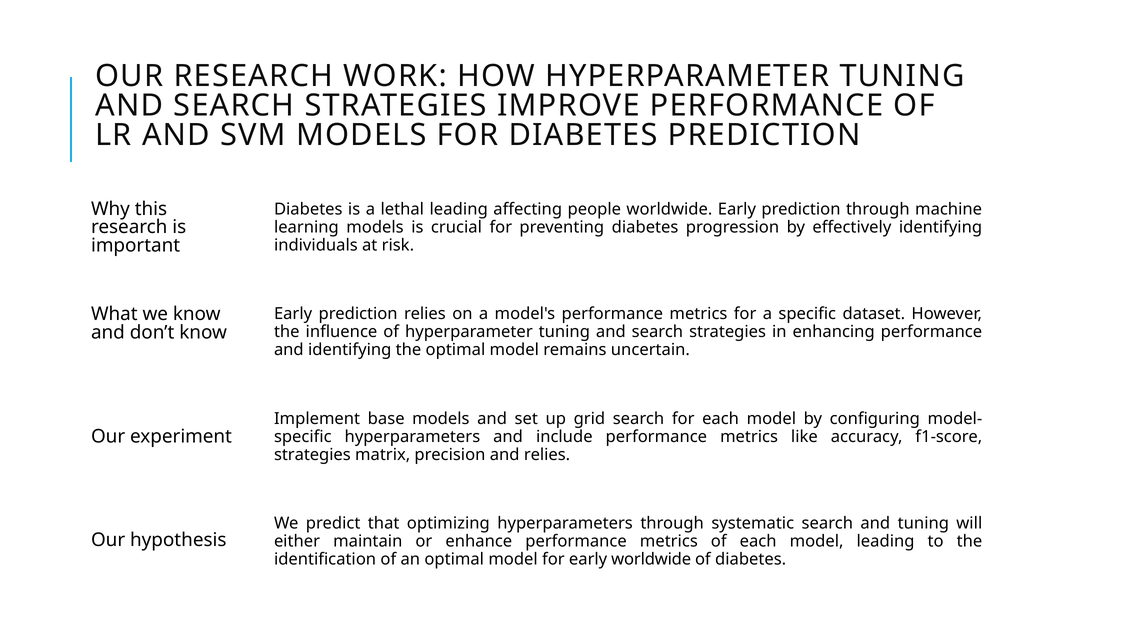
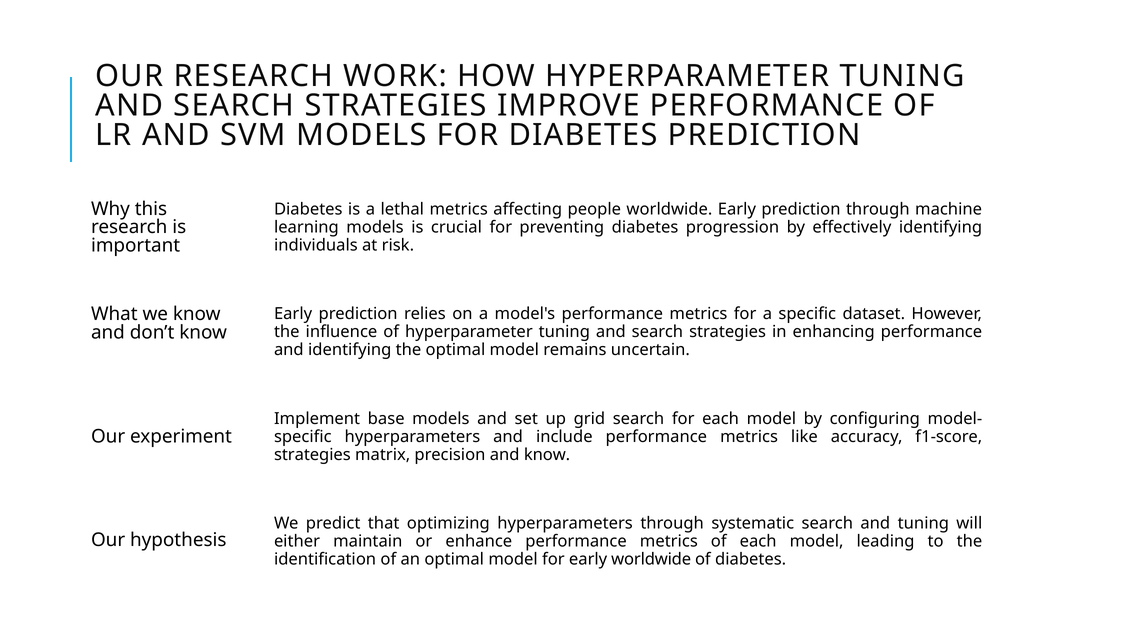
lethal leading: leading -> metrics (459, 209)
and relies: relies -> know (547, 455)
